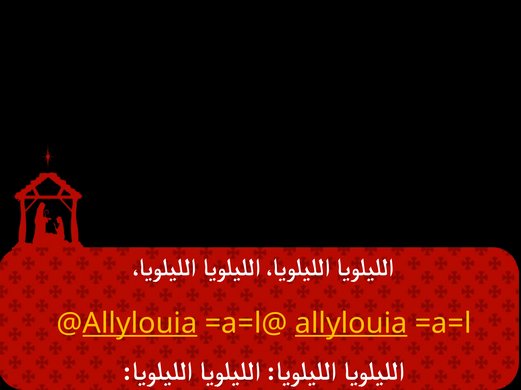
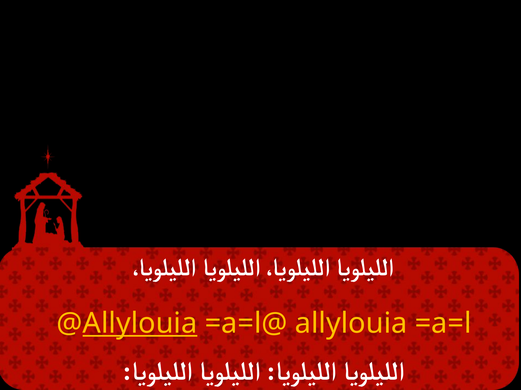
allylouia underline: present -> none (351, 324)
